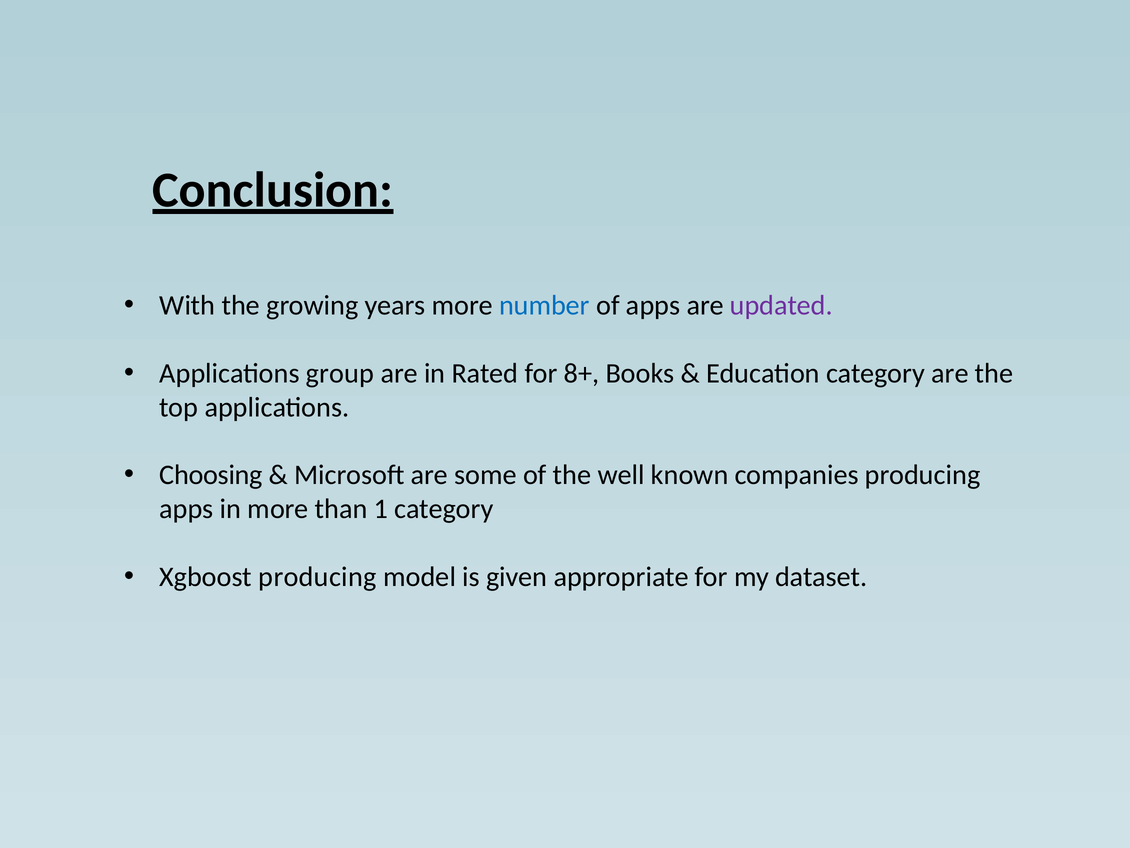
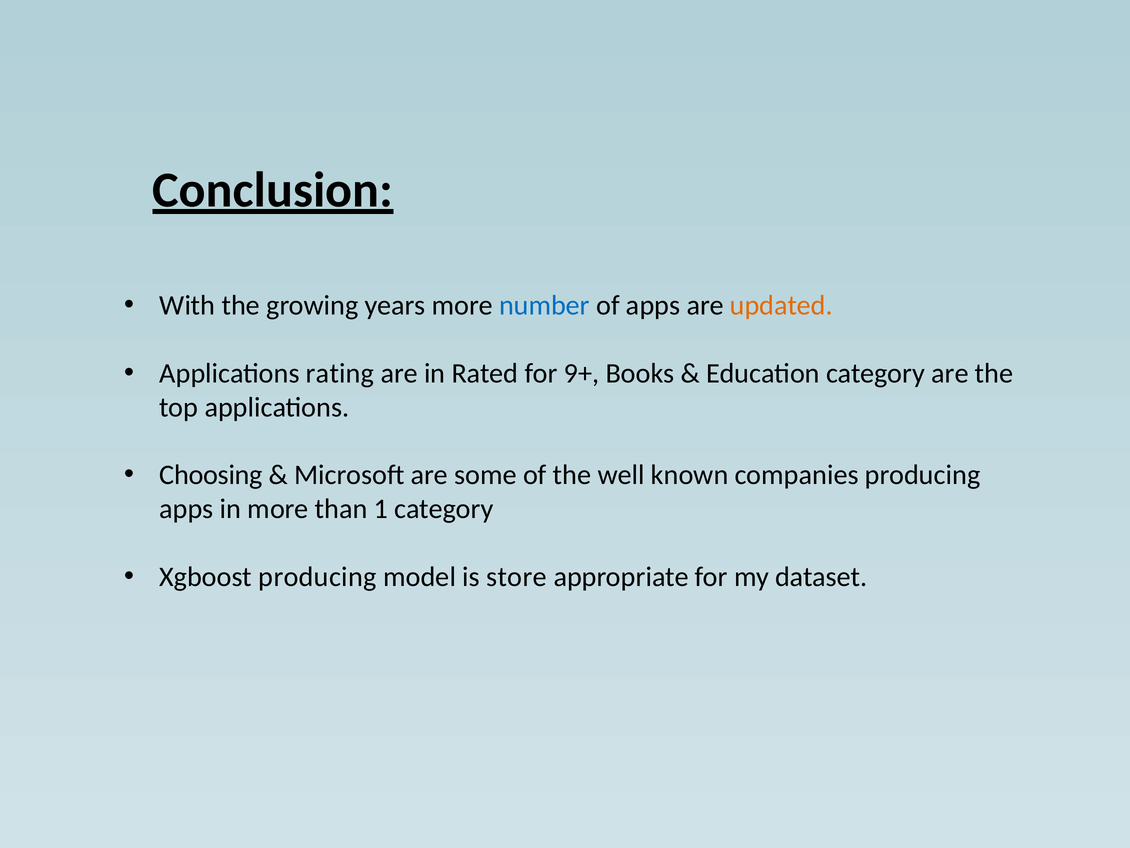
updated colour: purple -> orange (781, 305)
group: group -> rating (340, 373)
8+: 8+ -> 9+ (581, 373)
given: given -> store (516, 576)
